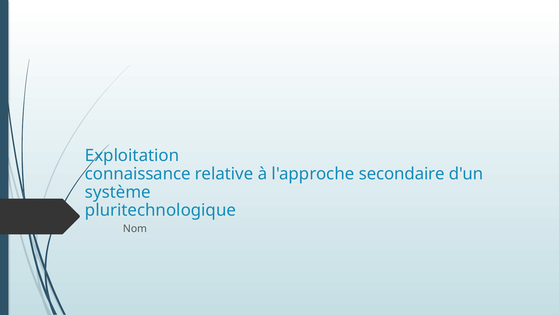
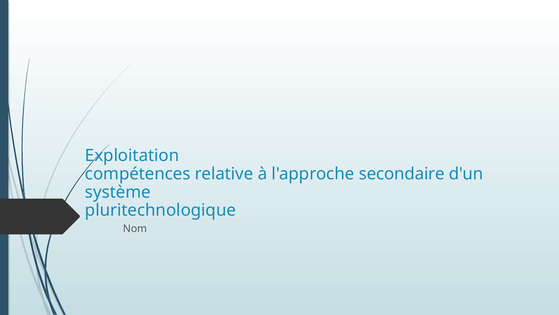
connaissance: connaissance -> compétences (138, 174)
